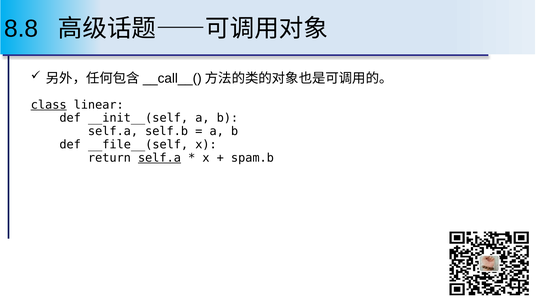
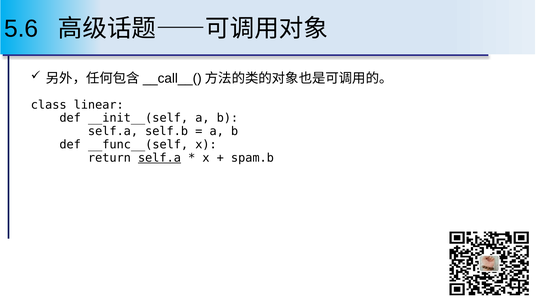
8.8: 8.8 -> 5.6 (21, 29)
class underline: present -> none (49, 105)
__file__(self: __file__(self -> __func__(self (138, 144)
